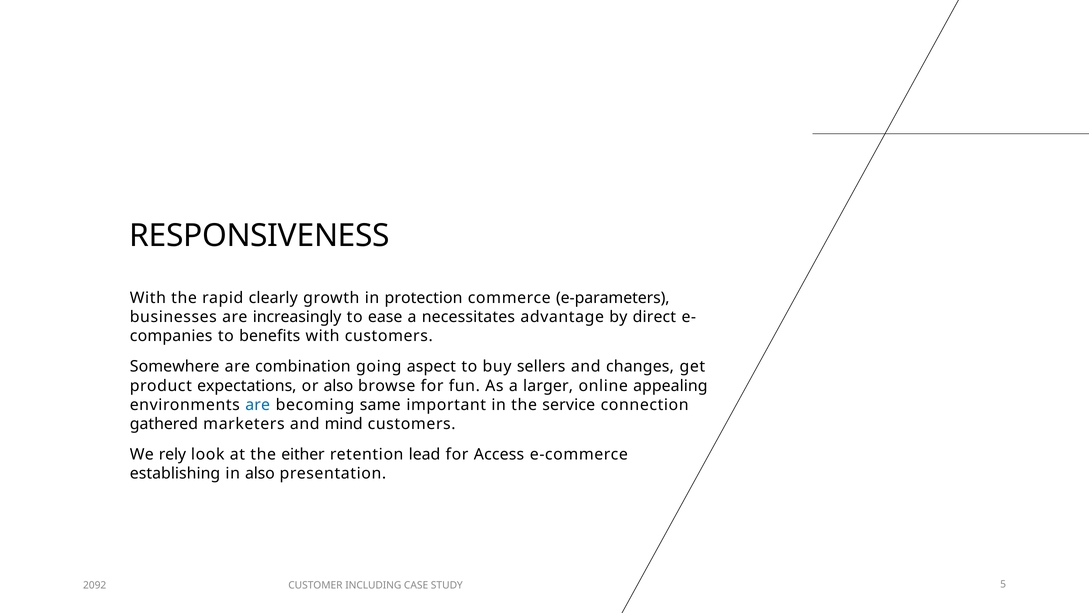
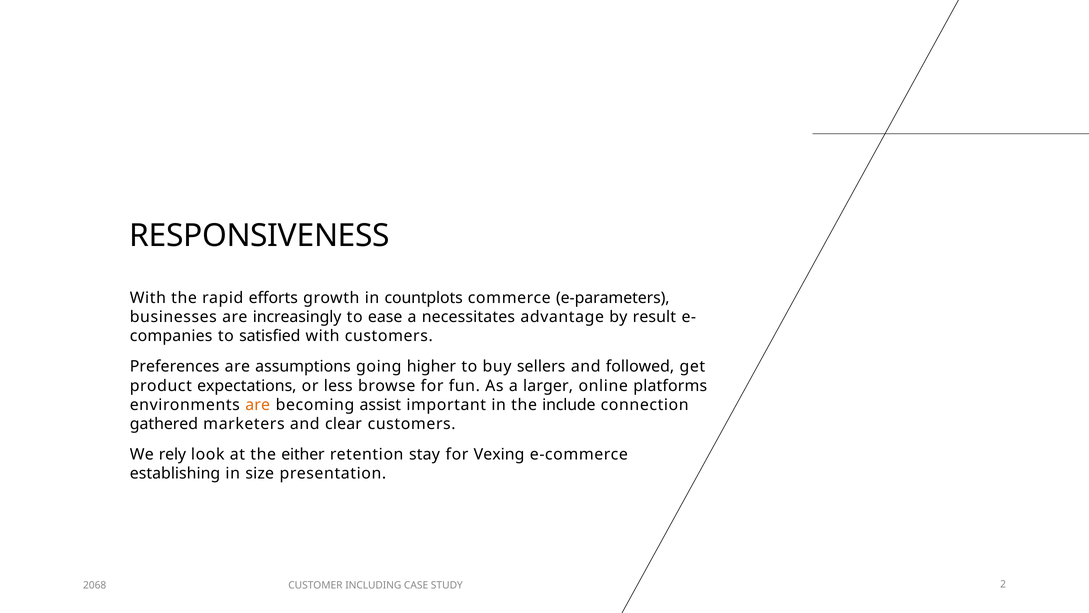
clearly: clearly -> efforts (273, 298)
protection: protection -> countplots (424, 298)
direct: direct -> result (654, 317)
benefits: benefits -> satisfied (270, 336)
Somewhere: Somewhere -> Preferences (175, 366)
combination: combination -> assumptions (303, 366)
aspect: aspect -> higher (431, 366)
changes: changes -> followed (640, 366)
or also: also -> less (338, 386)
appealing: appealing -> platforms (670, 386)
are colour: blue -> orange (258, 405)
same: same -> assist (380, 405)
service: service -> include (569, 405)
mind: mind -> clear (343, 424)
lead: lead -> stay (424, 454)
Access: Access -> Vexing (499, 454)
in also: also -> size (260, 473)
2092: 2092 -> 2068 (95, 585)
5: 5 -> 2 (1003, 584)
